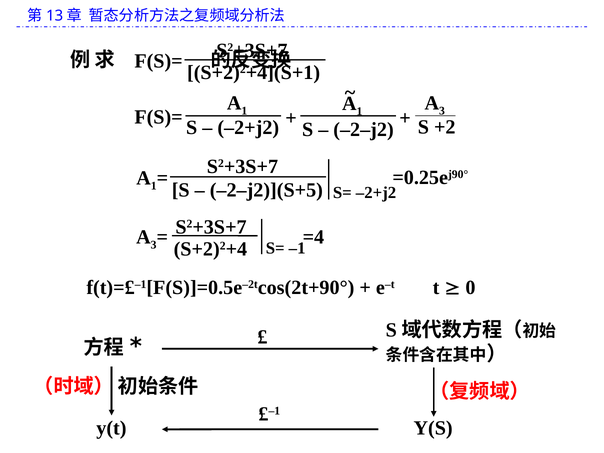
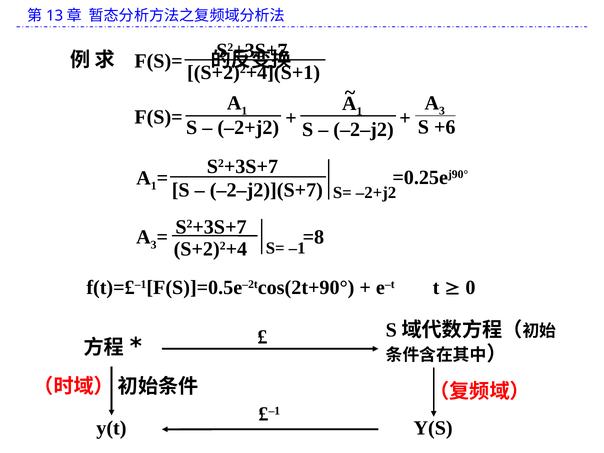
+2: +2 -> +6 (445, 127)
–2–j2)](S+5: –2–j2)](S+5 -> –2–j2)](S+7 (266, 190)
=4: =4 -> =8 (313, 237)
